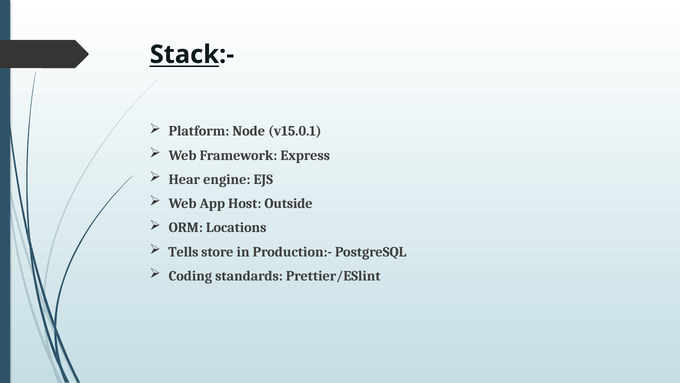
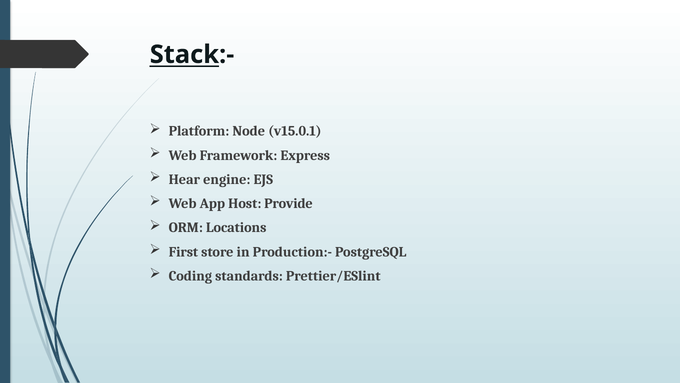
Outside: Outside -> Provide (288, 203)
Tells: Tells -> First (183, 252)
